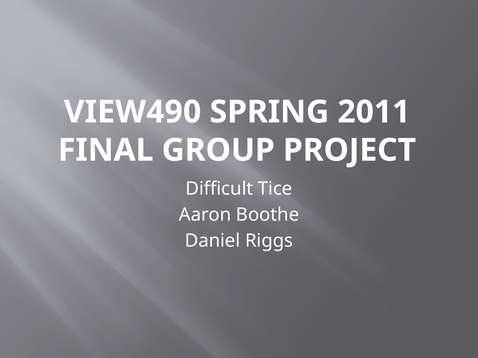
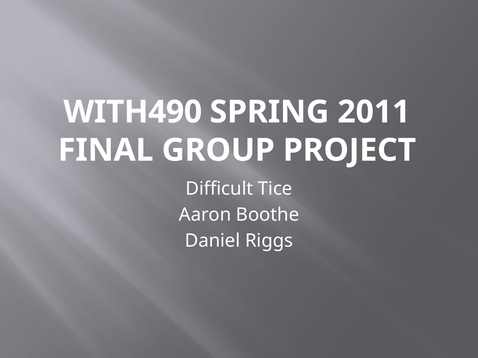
VIEW490: VIEW490 -> WITH490 (133, 112)
